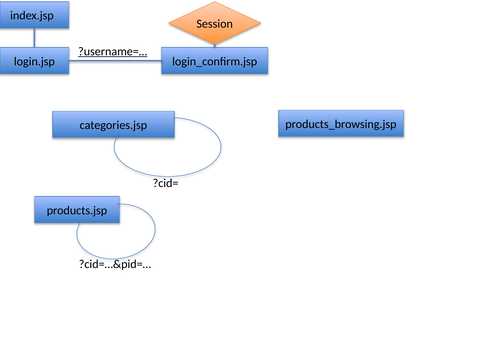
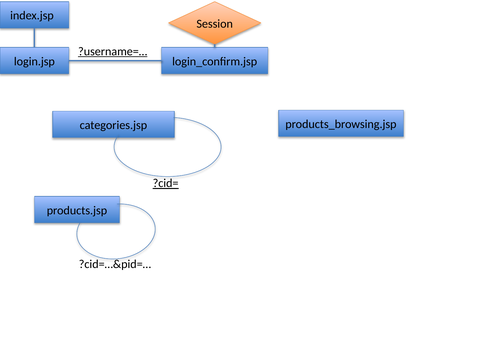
?cid= underline: none -> present (166, 183)
